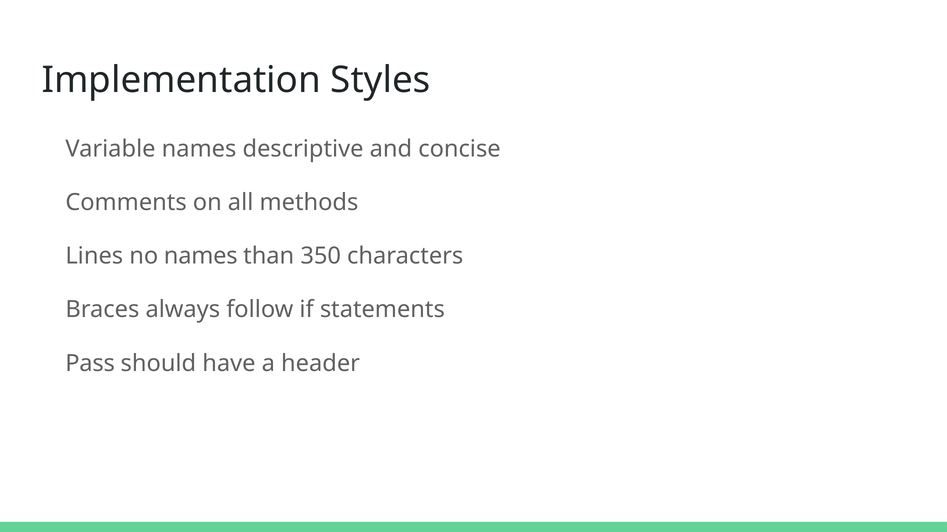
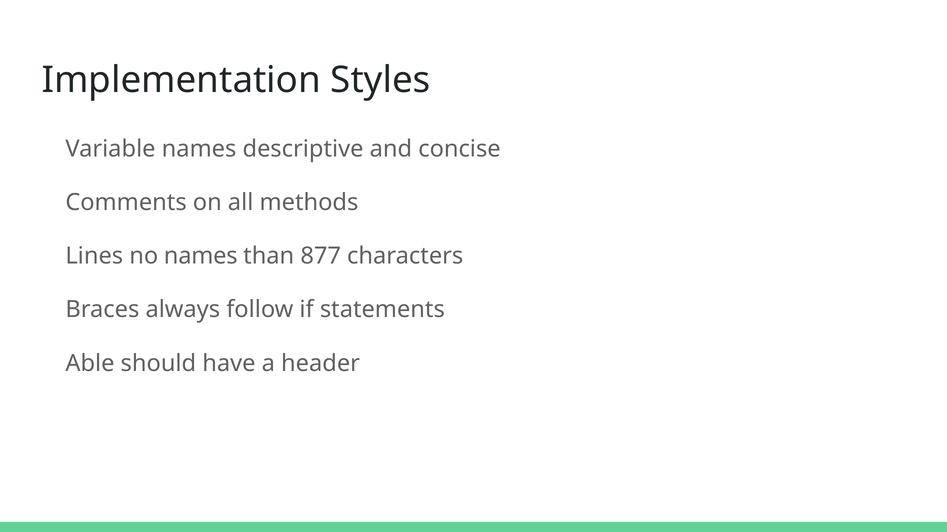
350: 350 -> 877 (321, 256)
Pass: Pass -> Able (90, 364)
